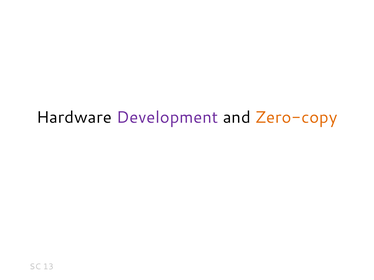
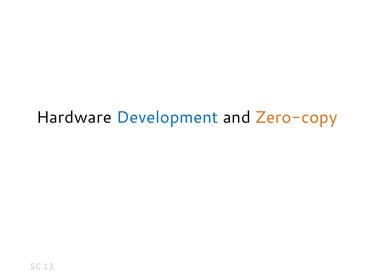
Development colour: purple -> blue (167, 118)
